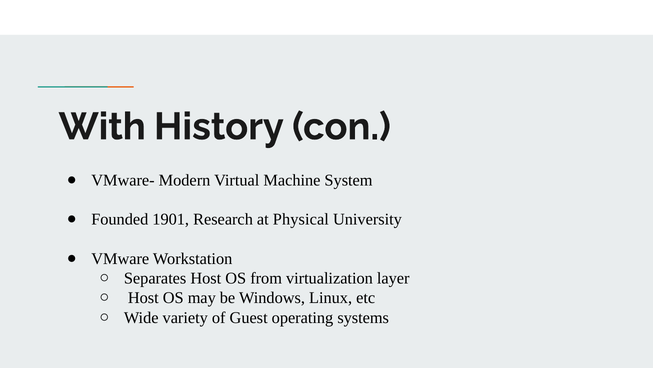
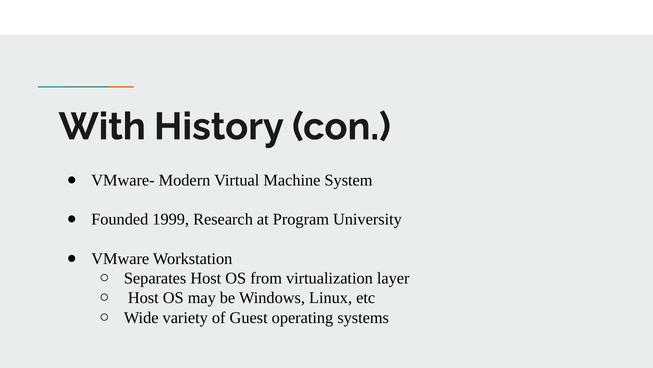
1901: 1901 -> 1999 (171, 219)
Physical: Physical -> Program (301, 219)
